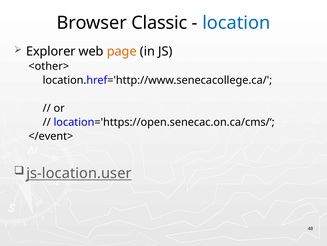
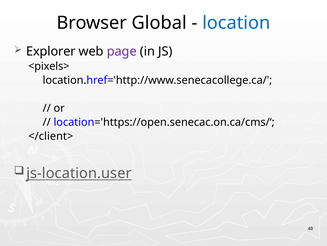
Classic: Classic -> Global (159, 23)
page colour: orange -> purple (122, 51)
<other>: <other> -> <pixels> (49, 66)
</event>: </event> -> </client> (51, 136)
